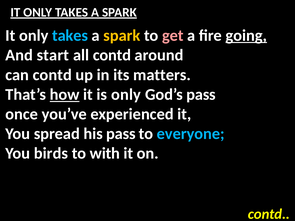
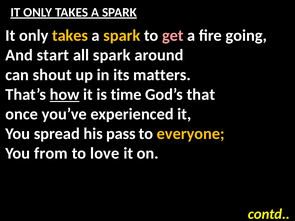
takes colour: light blue -> yellow (70, 36)
going underline: present -> none (246, 36)
all contd: contd -> spark (112, 55)
can contd: contd -> shout (52, 75)
is only: only -> time (126, 95)
God’s pass: pass -> that (201, 95)
everyone colour: light blue -> yellow (191, 134)
birds: birds -> from (51, 154)
with: with -> love (105, 154)
